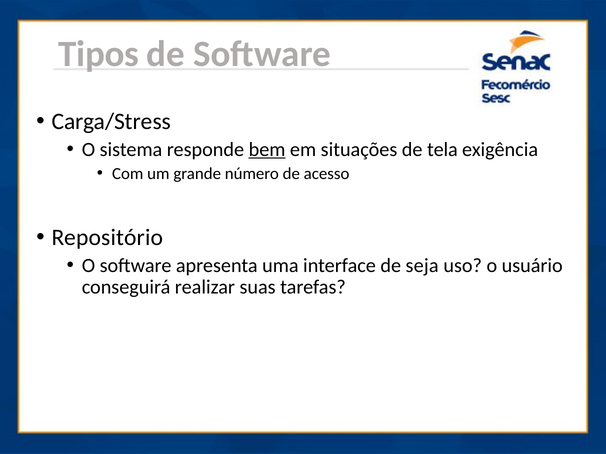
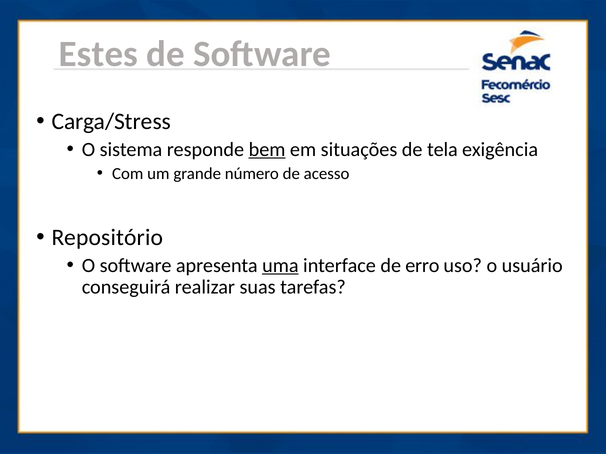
Tipos: Tipos -> Estes (98, 54)
uma underline: none -> present (280, 266)
seja: seja -> erro (422, 266)
